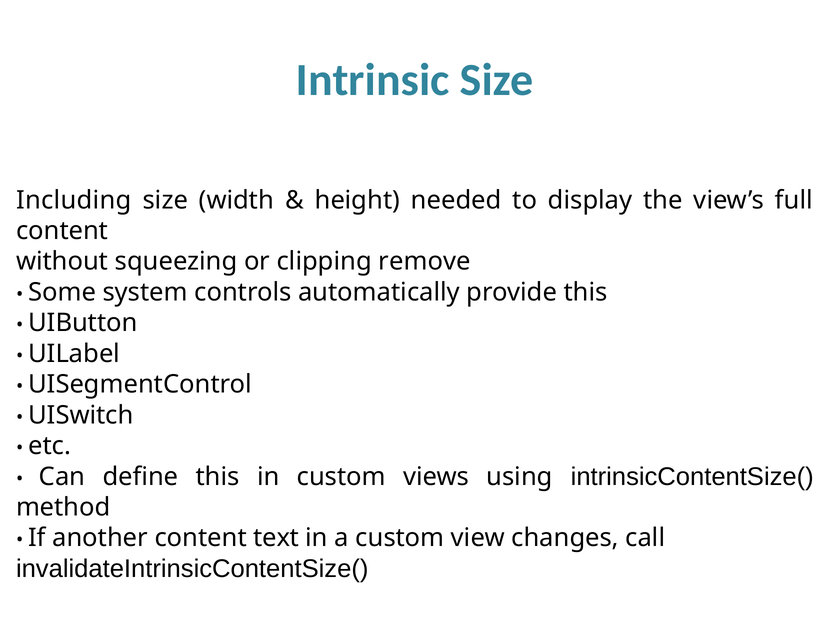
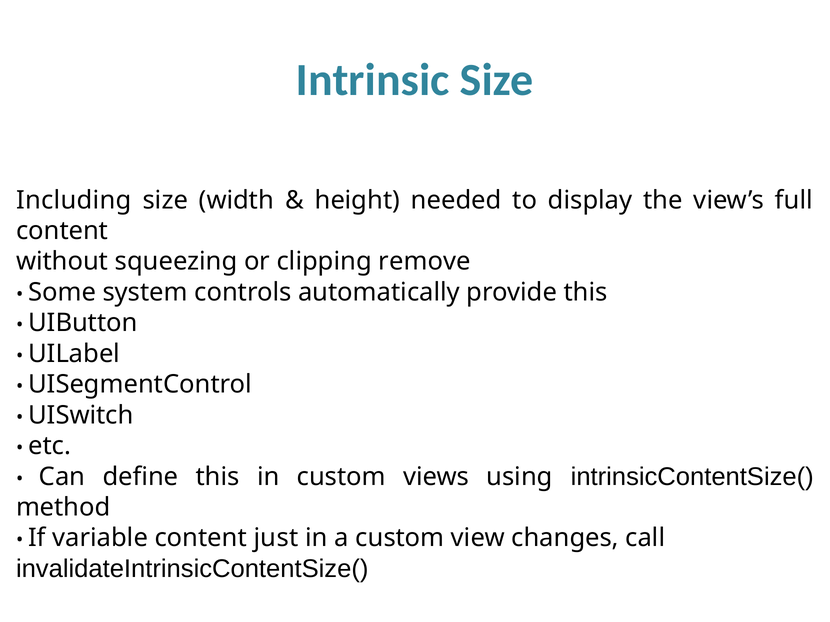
another: another -> variable (100, 538)
text: text -> just (276, 538)
